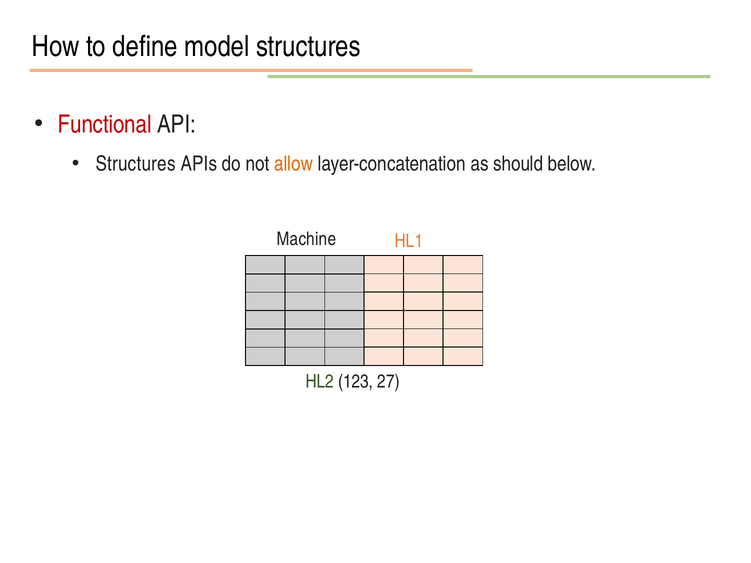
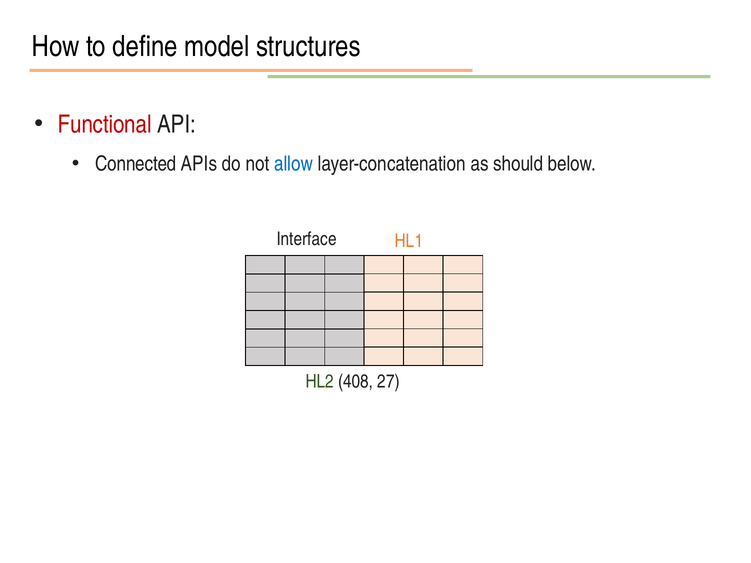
Structures: Structures -> Connected (136, 164)
allow colour: orange -> blue (294, 164)
Machine: Machine -> Interface (307, 239)
123: 123 -> 408 (356, 382)
